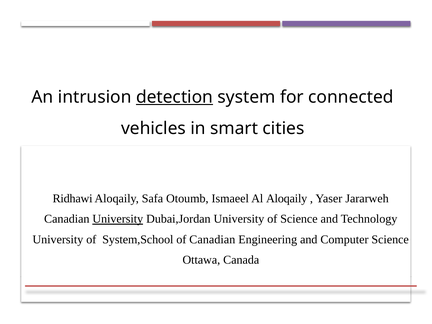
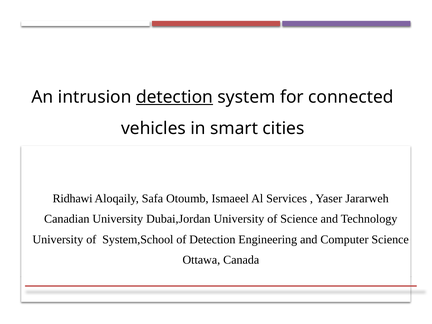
Al Aloqaily: Aloqaily -> Services (287, 199)
University underline: present -> none (118, 219)
of Canadian: Canadian -> Detection (212, 239)
